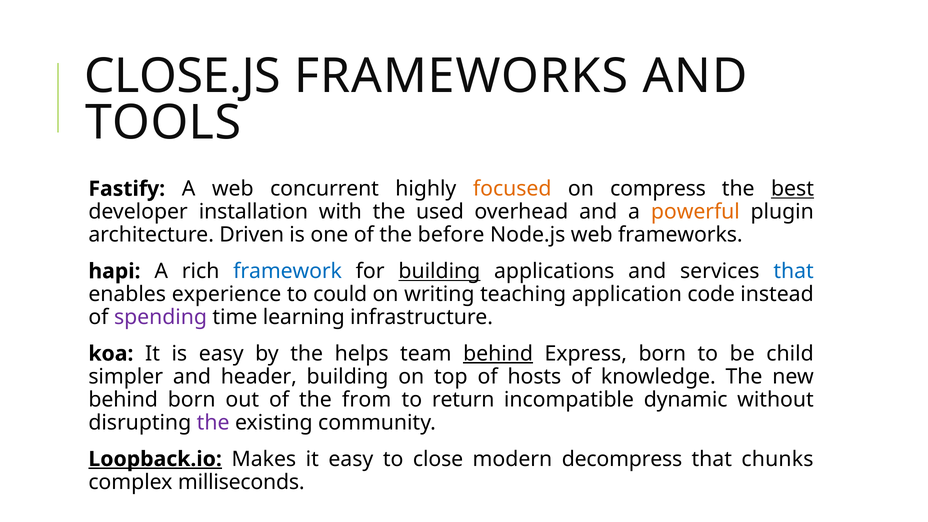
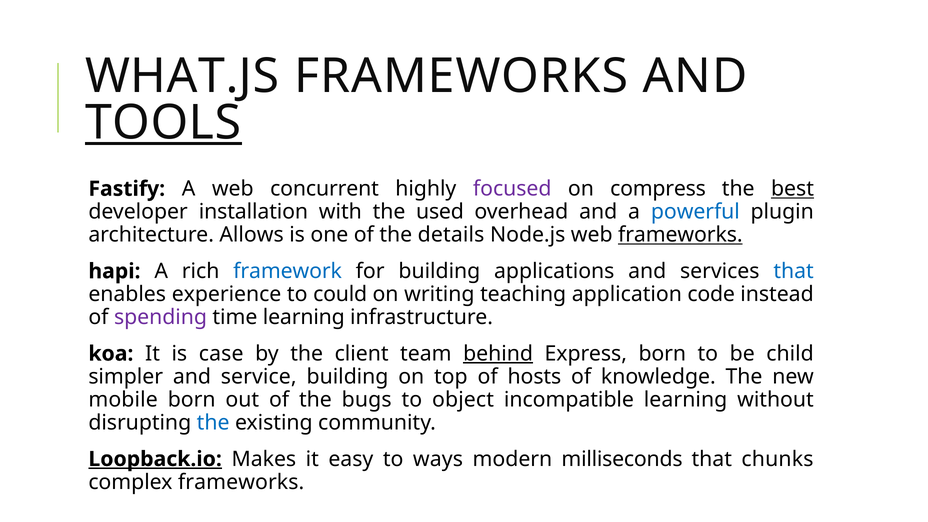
CLOSE.JS: CLOSE.JS -> WHAT.JS (182, 76)
TOOLS underline: none -> present (163, 123)
focused colour: orange -> purple (512, 189)
powerful colour: orange -> blue (695, 212)
Driven: Driven -> Allows (252, 235)
before: before -> details (451, 235)
frameworks underline: none -> present (680, 235)
building underline: present -> none (439, 271)
is easy: easy -> case (221, 354)
helps: helps -> client (362, 354)
header: header -> service (259, 377)
behind: behind -> mobile (123, 400)
from: from -> bugs (367, 400)
return: return -> object (463, 400)
incompatible dynamic: dynamic -> learning (686, 400)
the colour: purple -> blue (213, 423)
close: close -> ways (438, 459)
decompress: decompress -> milliseconds (622, 459)
complex milliseconds: milliseconds -> frameworks (241, 482)
